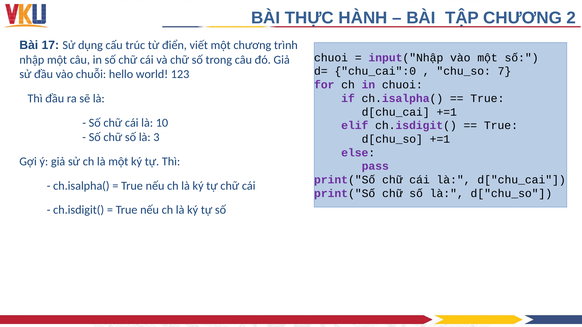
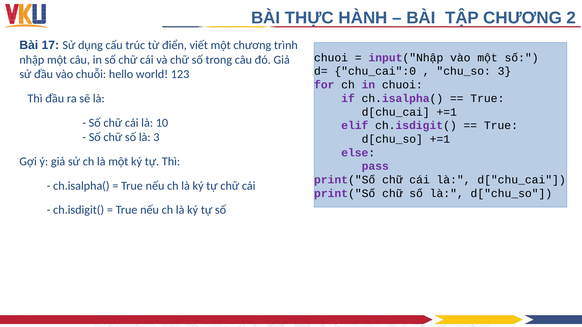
chu_so 7: 7 -> 3 (504, 71)
